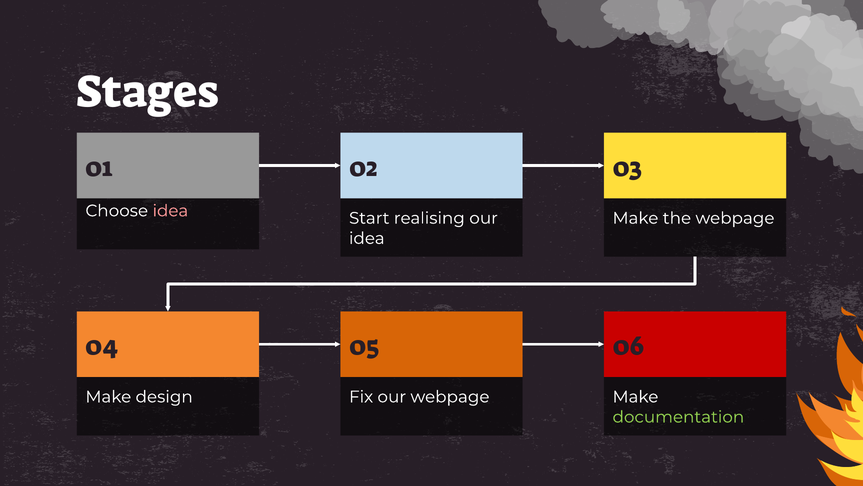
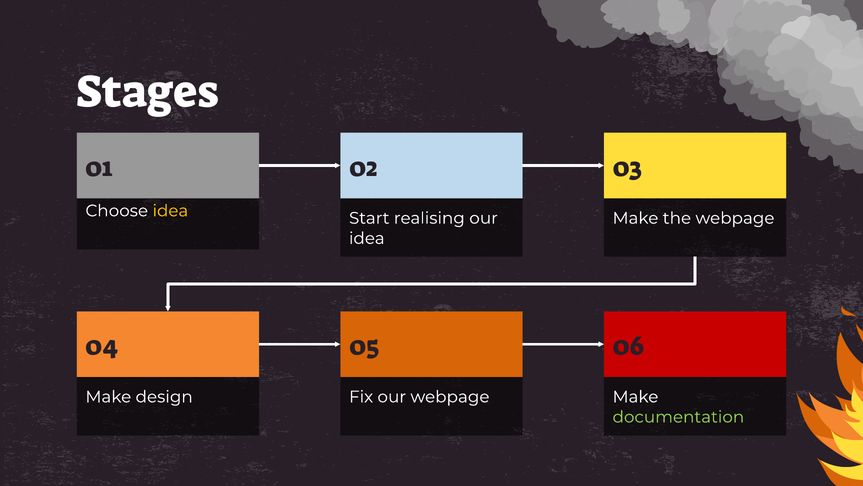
idea colour: pink -> yellow (170, 211)
